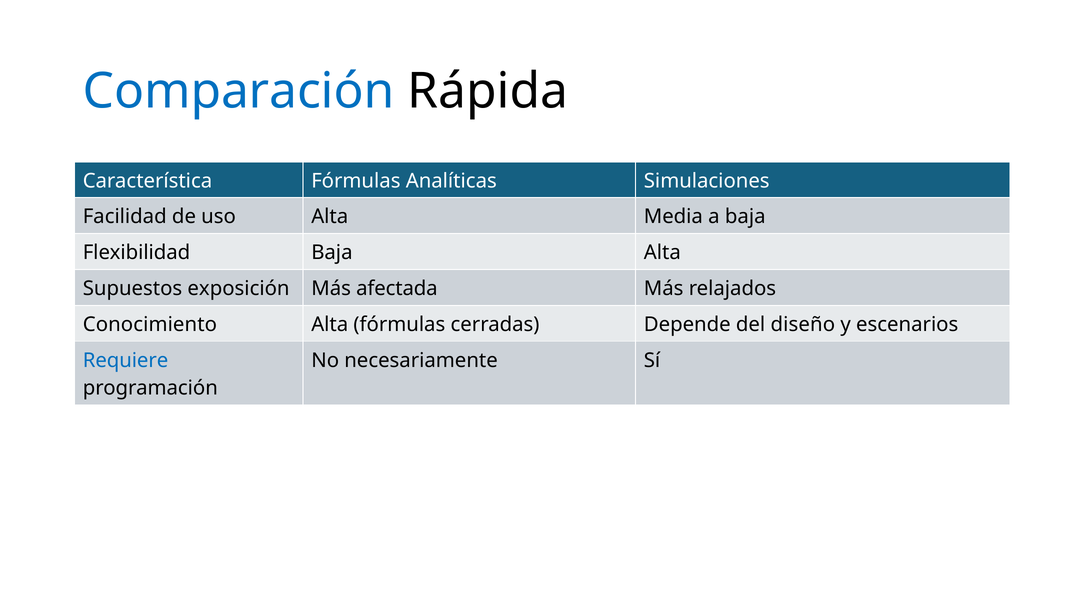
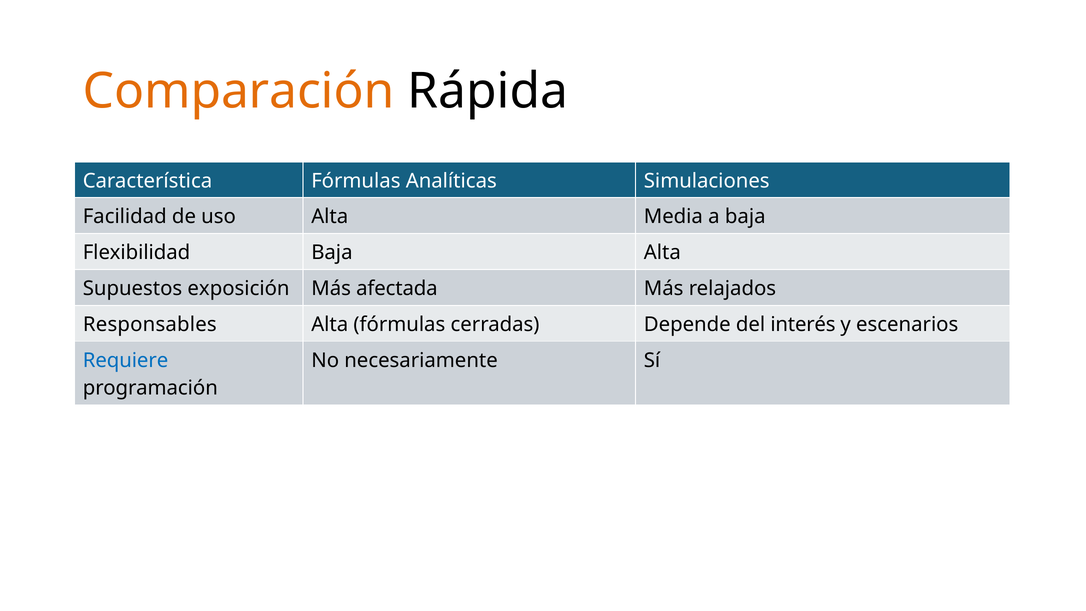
Comparación colour: blue -> orange (239, 91)
Conocimiento: Conocimiento -> Responsables (150, 324)
diseño: diseño -> interés (803, 324)
